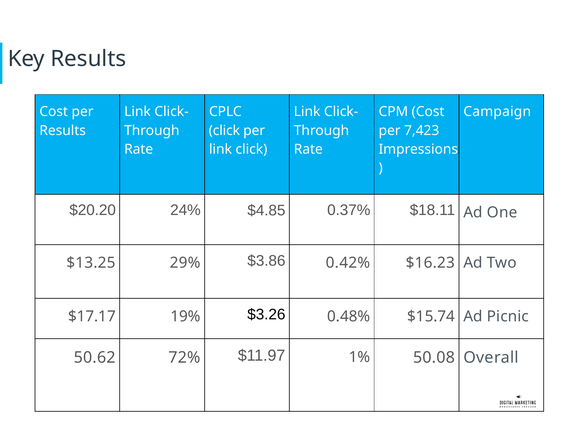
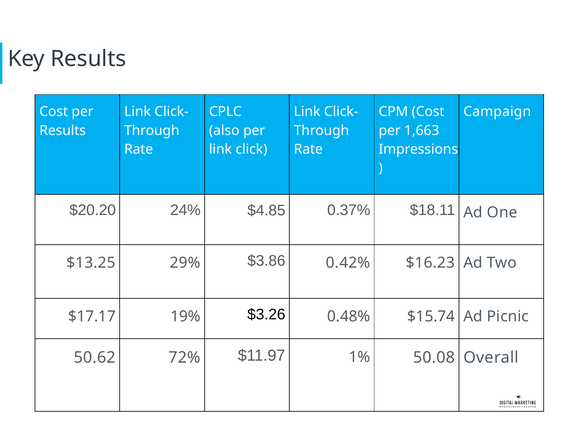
click: click -> also (224, 131)
7,423: 7,423 -> 1,663 (422, 131)
